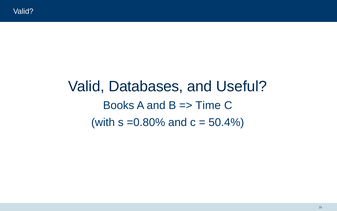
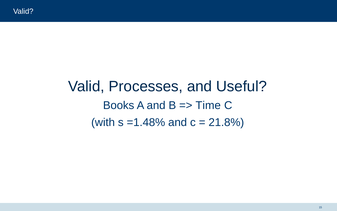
Databases: Databases -> Processes (146, 86)
=0.80%: =0.80% -> =1.48% (146, 122)
50.4%: 50.4% -> 21.8% (226, 122)
